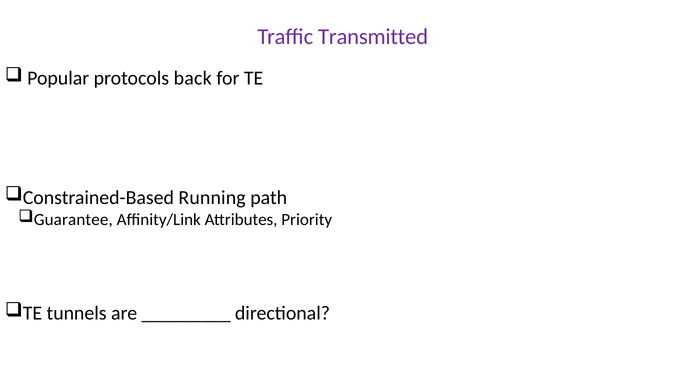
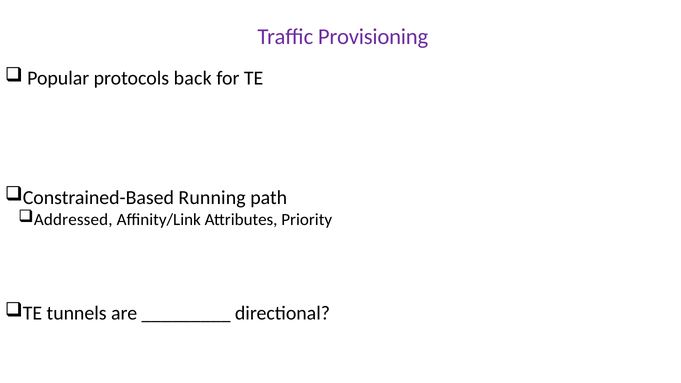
Transmitted: Transmitted -> Provisioning (373, 37)
Guarantee: Guarantee -> Addressed (73, 220)
